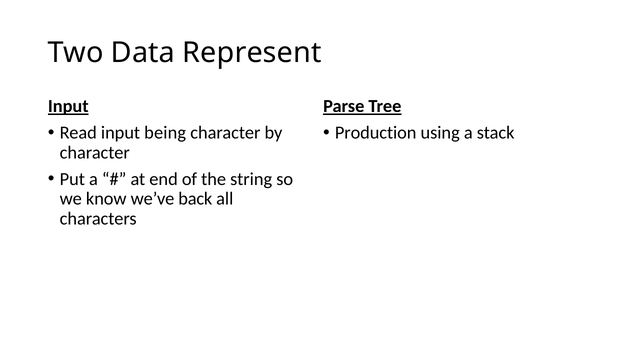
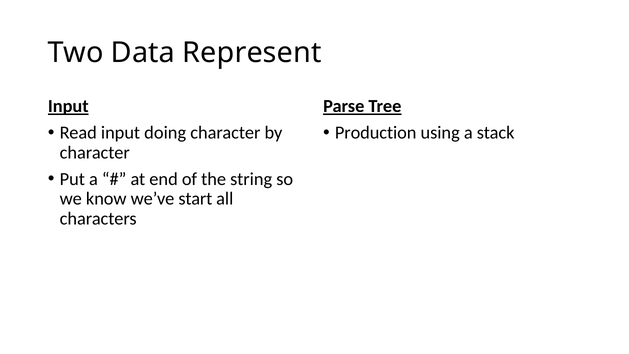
being: being -> doing (165, 133)
back: back -> start (195, 199)
